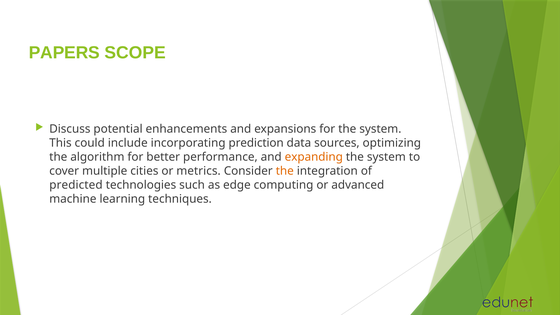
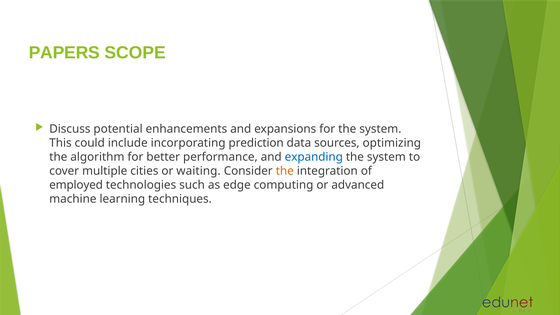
expanding colour: orange -> blue (314, 157)
metrics: metrics -> waiting (199, 171)
predicted: predicted -> employed (76, 185)
